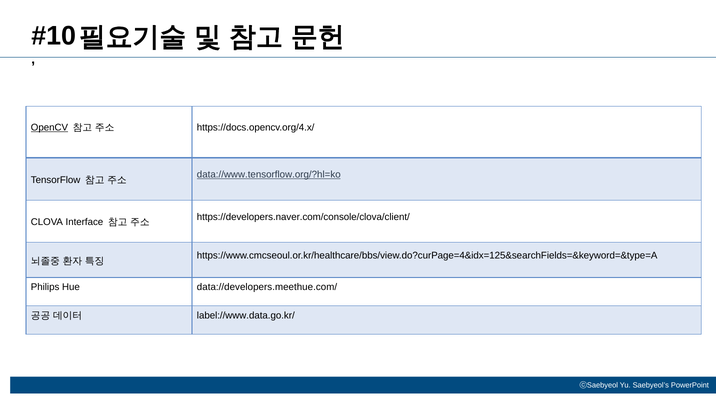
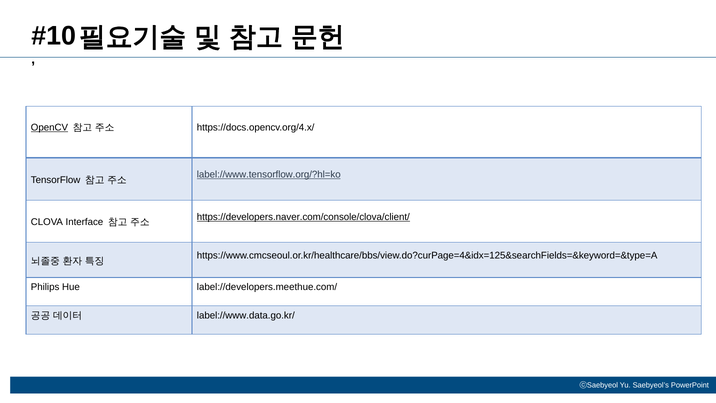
data://www.tensorflow.org/?hl=ko: data://www.tensorflow.org/?hl=ko -> label://www.tensorflow.org/?hl=ko (269, 175)
https://developers.naver.com/console/clova/client/ underline: none -> present (303, 217)
data://developers.meethue.com/: data://developers.meethue.com/ -> label://developers.meethue.com/ (267, 287)
